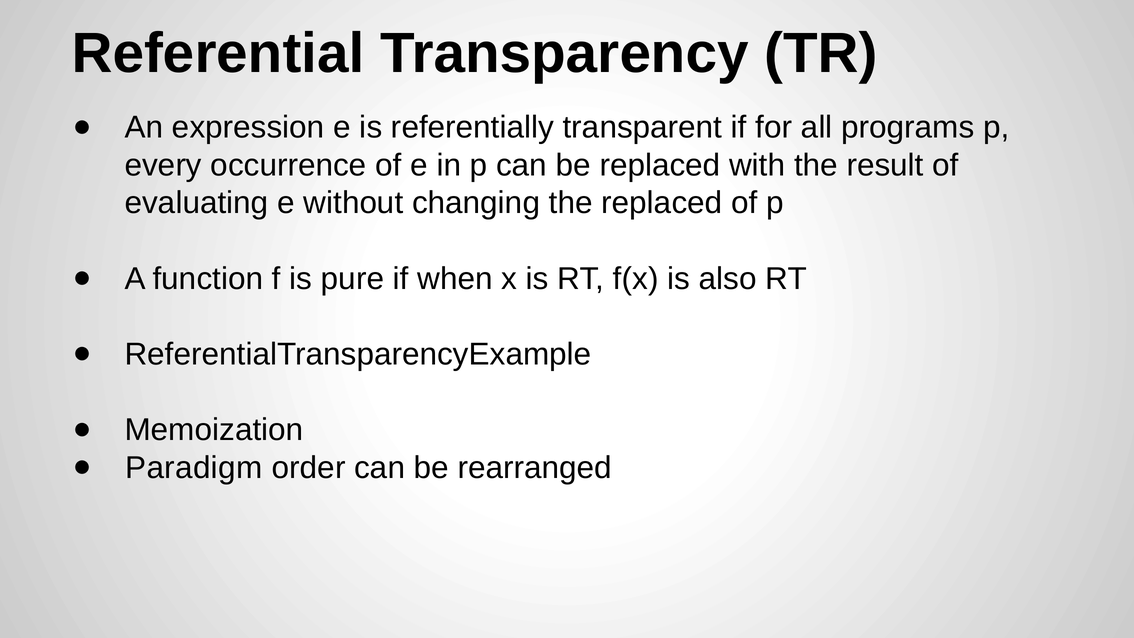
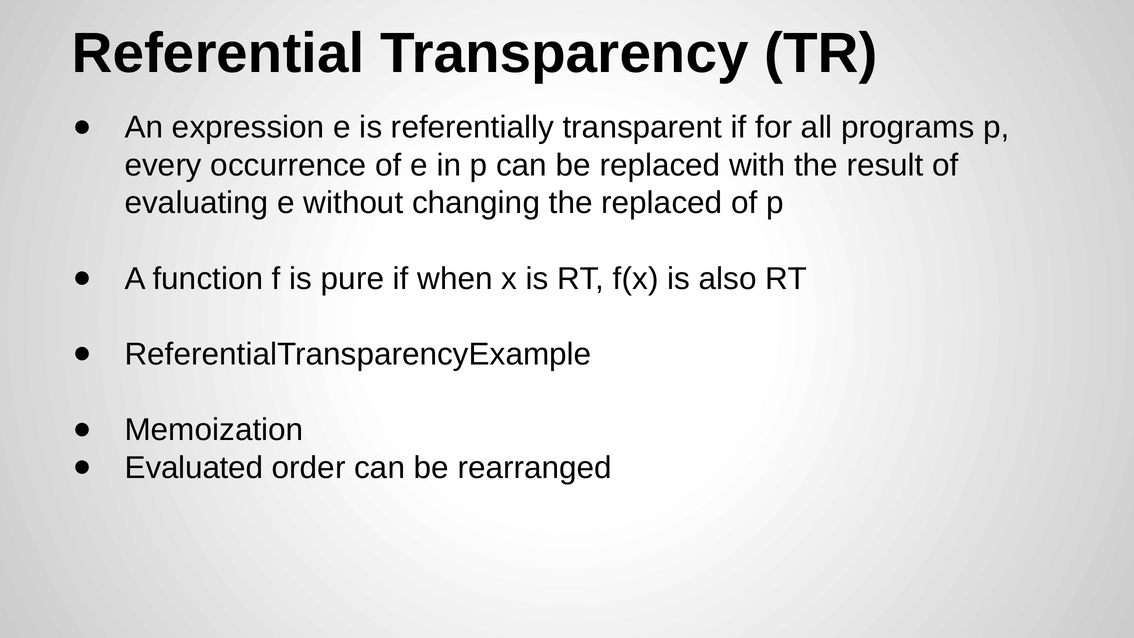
Paradigm: Paradigm -> Evaluated (194, 468)
